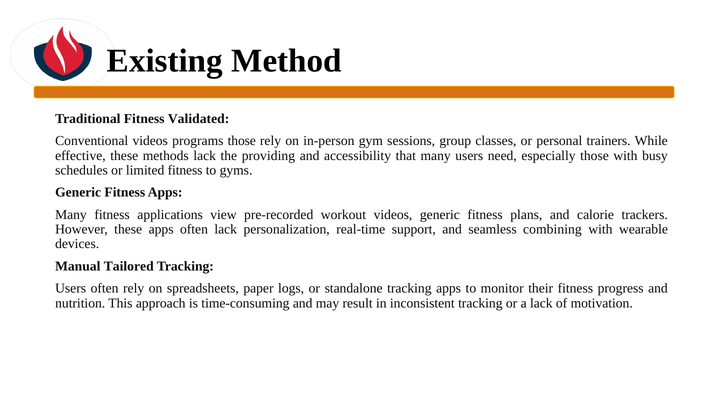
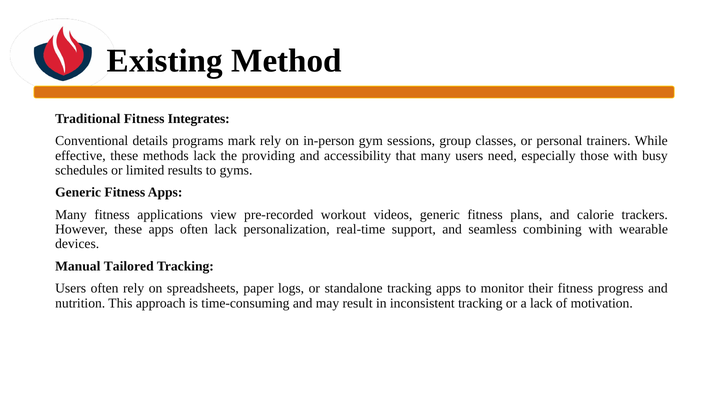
Validated: Validated -> Integrates (199, 119)
Conventional videos: videos -> details (150, 141)
programs those: those -> mark (242, 141)
limited fitness: fitness -> results (185, 170)
